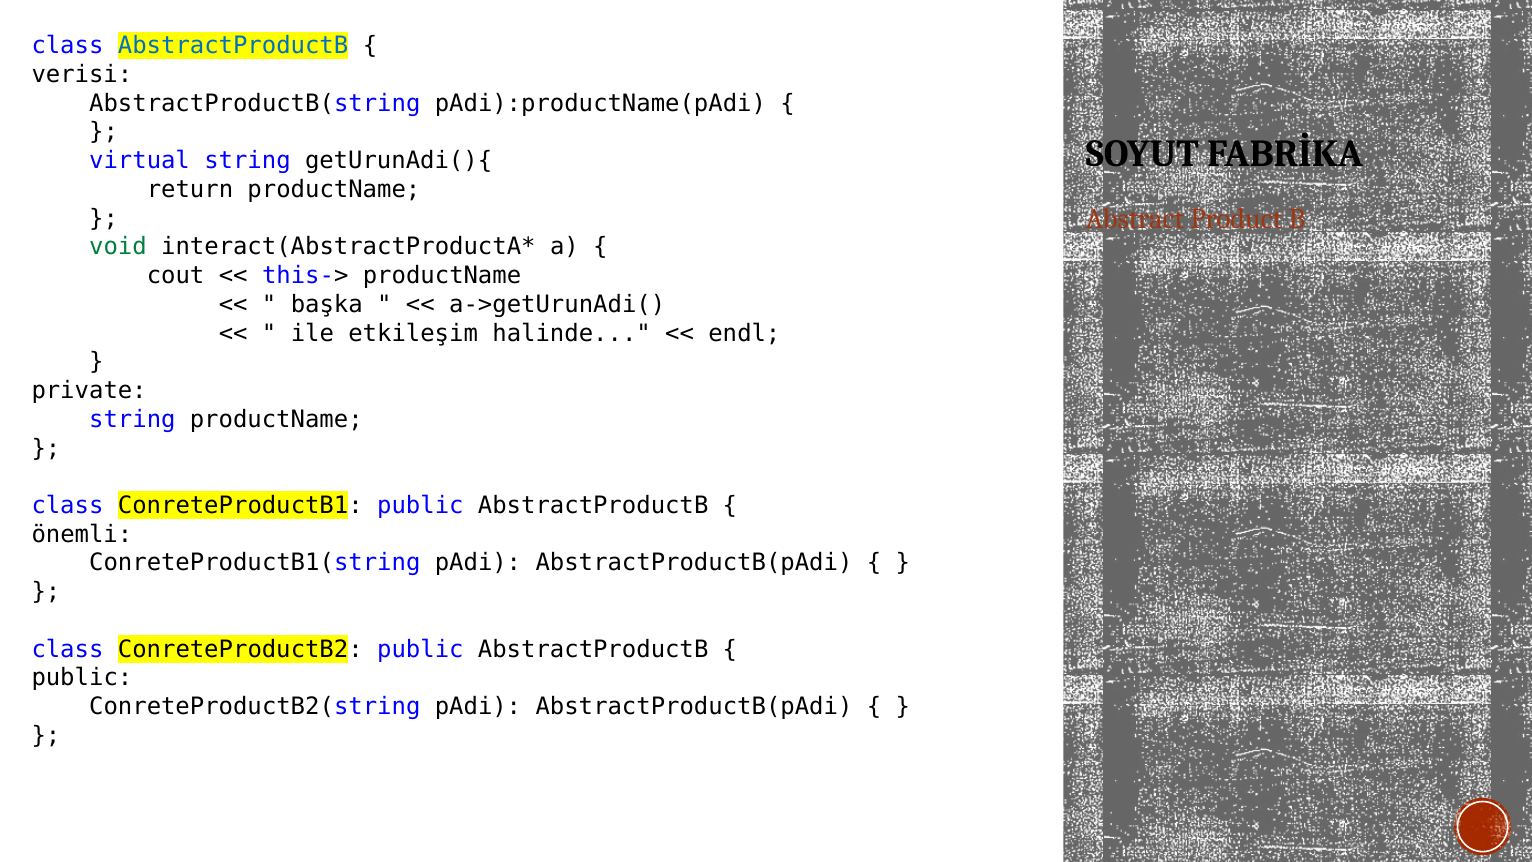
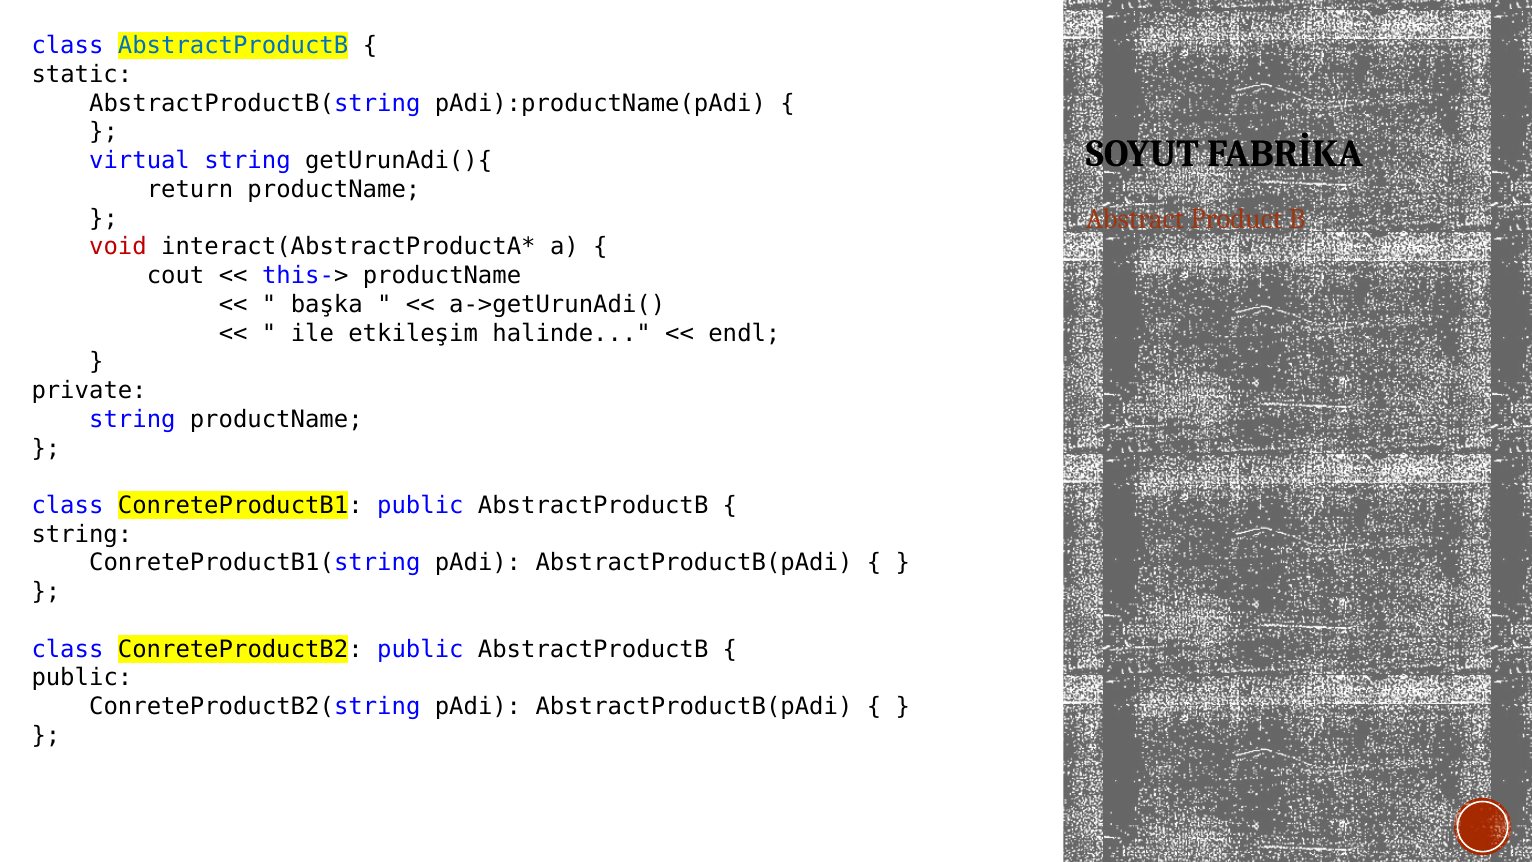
verisi: verisi -> static (82, 75)
void colour: green -> red (118, 247)
önemli: önemli -> string (82, 534)
